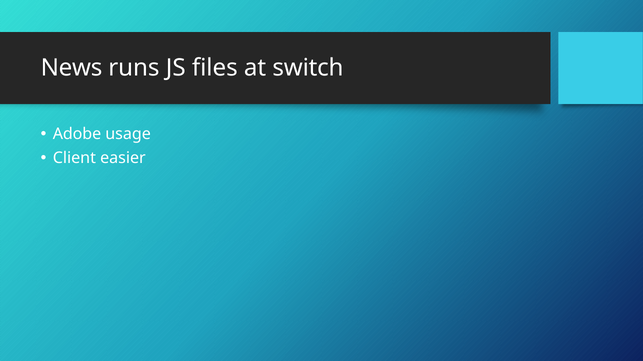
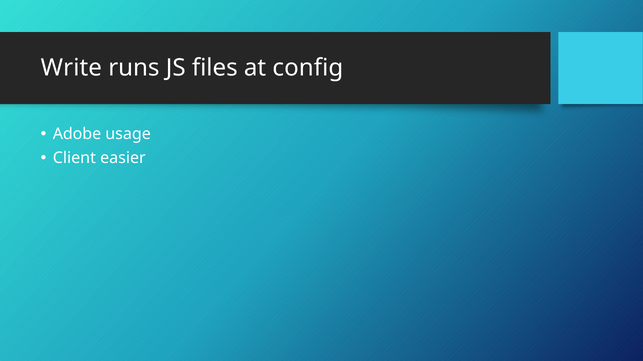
News: News -> Write (71, 68)
switch: switch -> config (308, 68)
